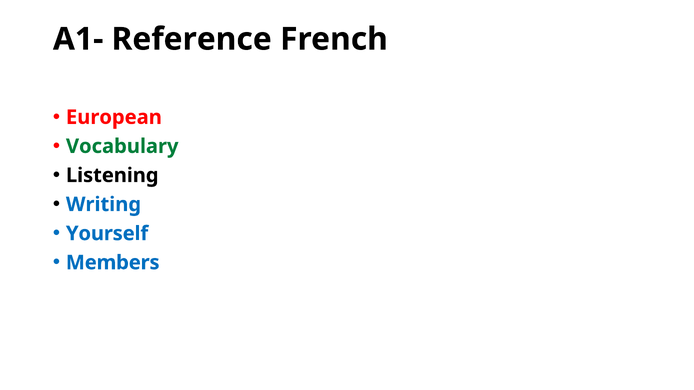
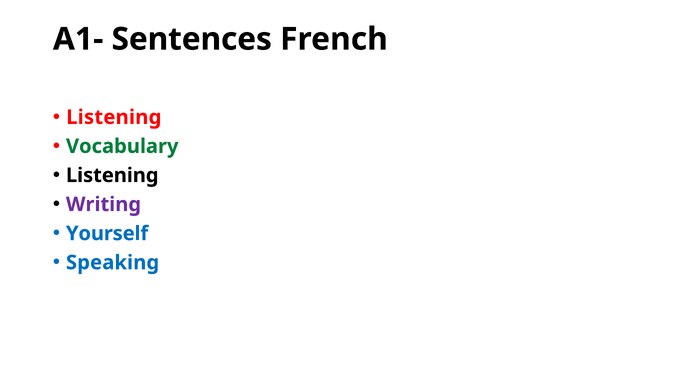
Reference: Reference -> Sentences (192, 39)
European: European -> Listening (114, 117)
Writing colour: blue -> purple (104, 205)
Members: Members -> Speaking (113, 263)
